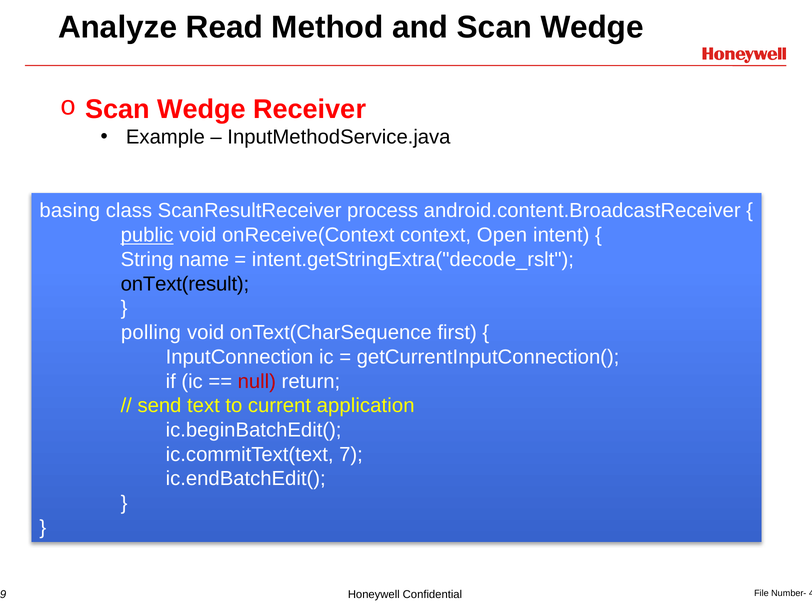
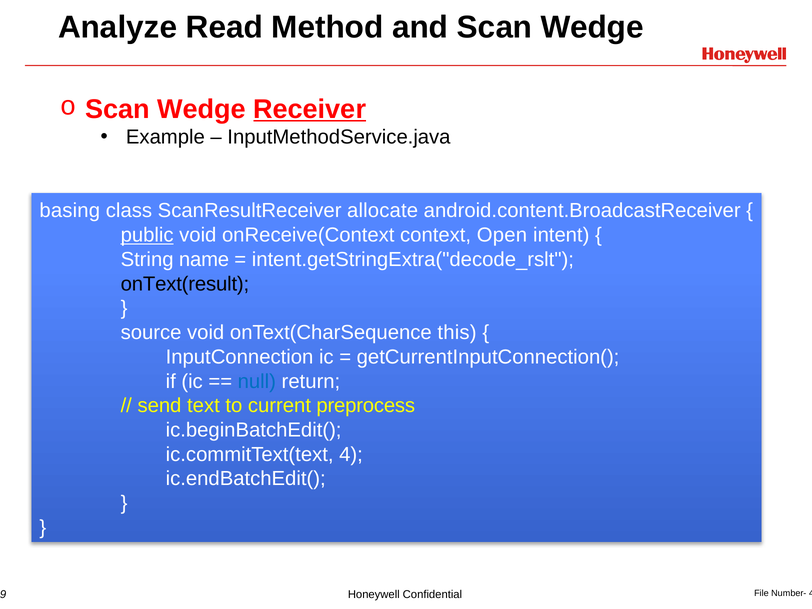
Receiver underline: none -> present (310, 109)
process: process -> allocate (383, 211)
polling: polling -> source (151, 333)
first: first -> this (457, 333)
null colour: red -> blue (257, 381)
application: application -> preprocess (366, 406)
7: 7 -> 4 (351, 454)
